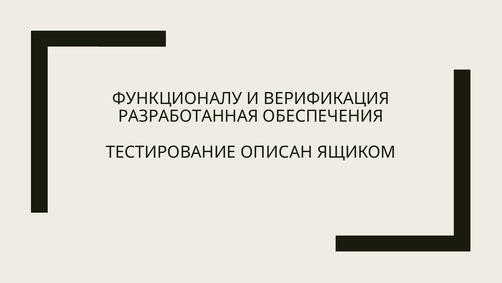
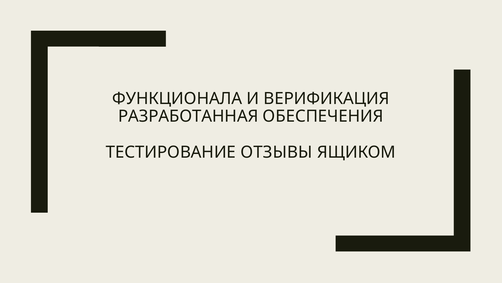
ФУНКЦИОНАЛУ: ФУНКЦИОНАЛУ -> ФУНКЦИОНАЛА (177, 98)
ОПИСАН: ОПИСАН -> ОТЗЫВЫ (277, 152)
